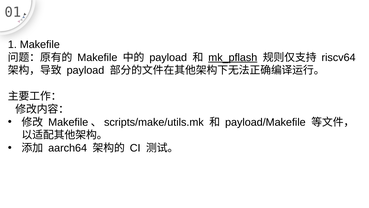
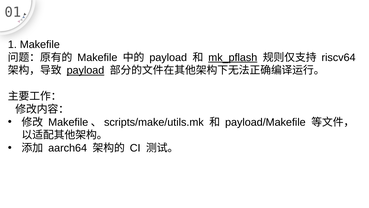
payload underline: none -> present (85, 70)
